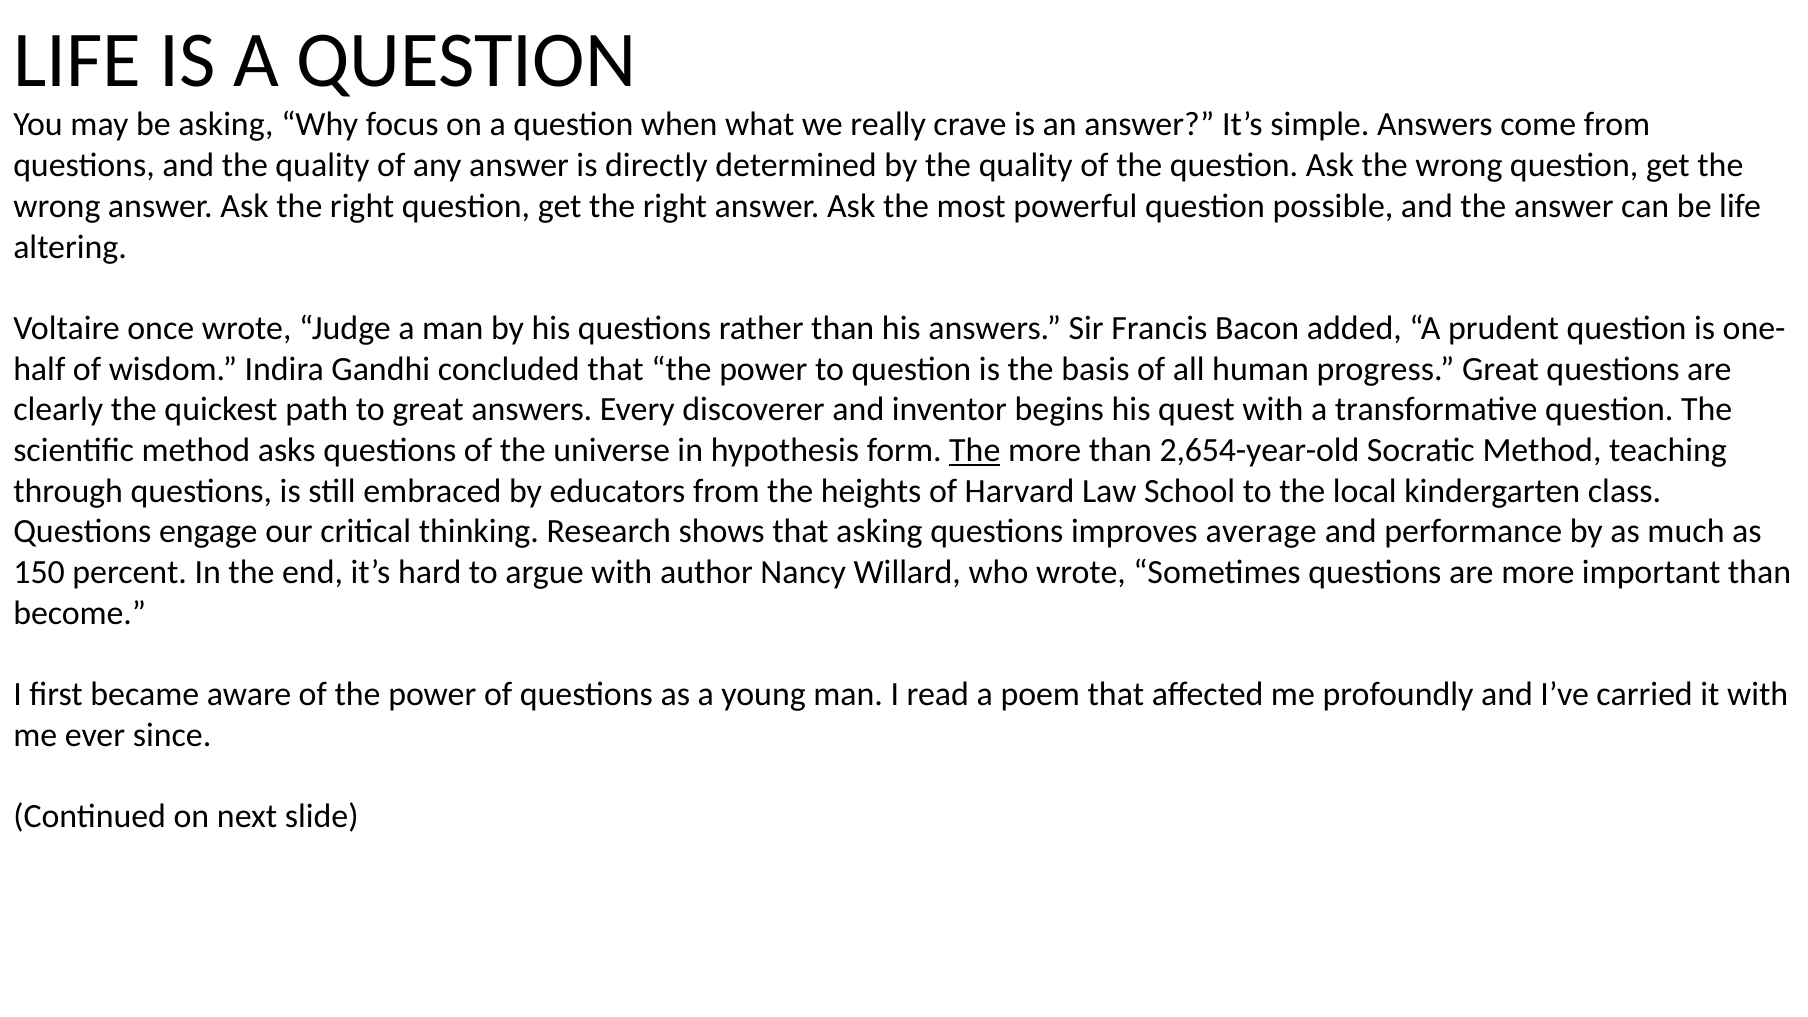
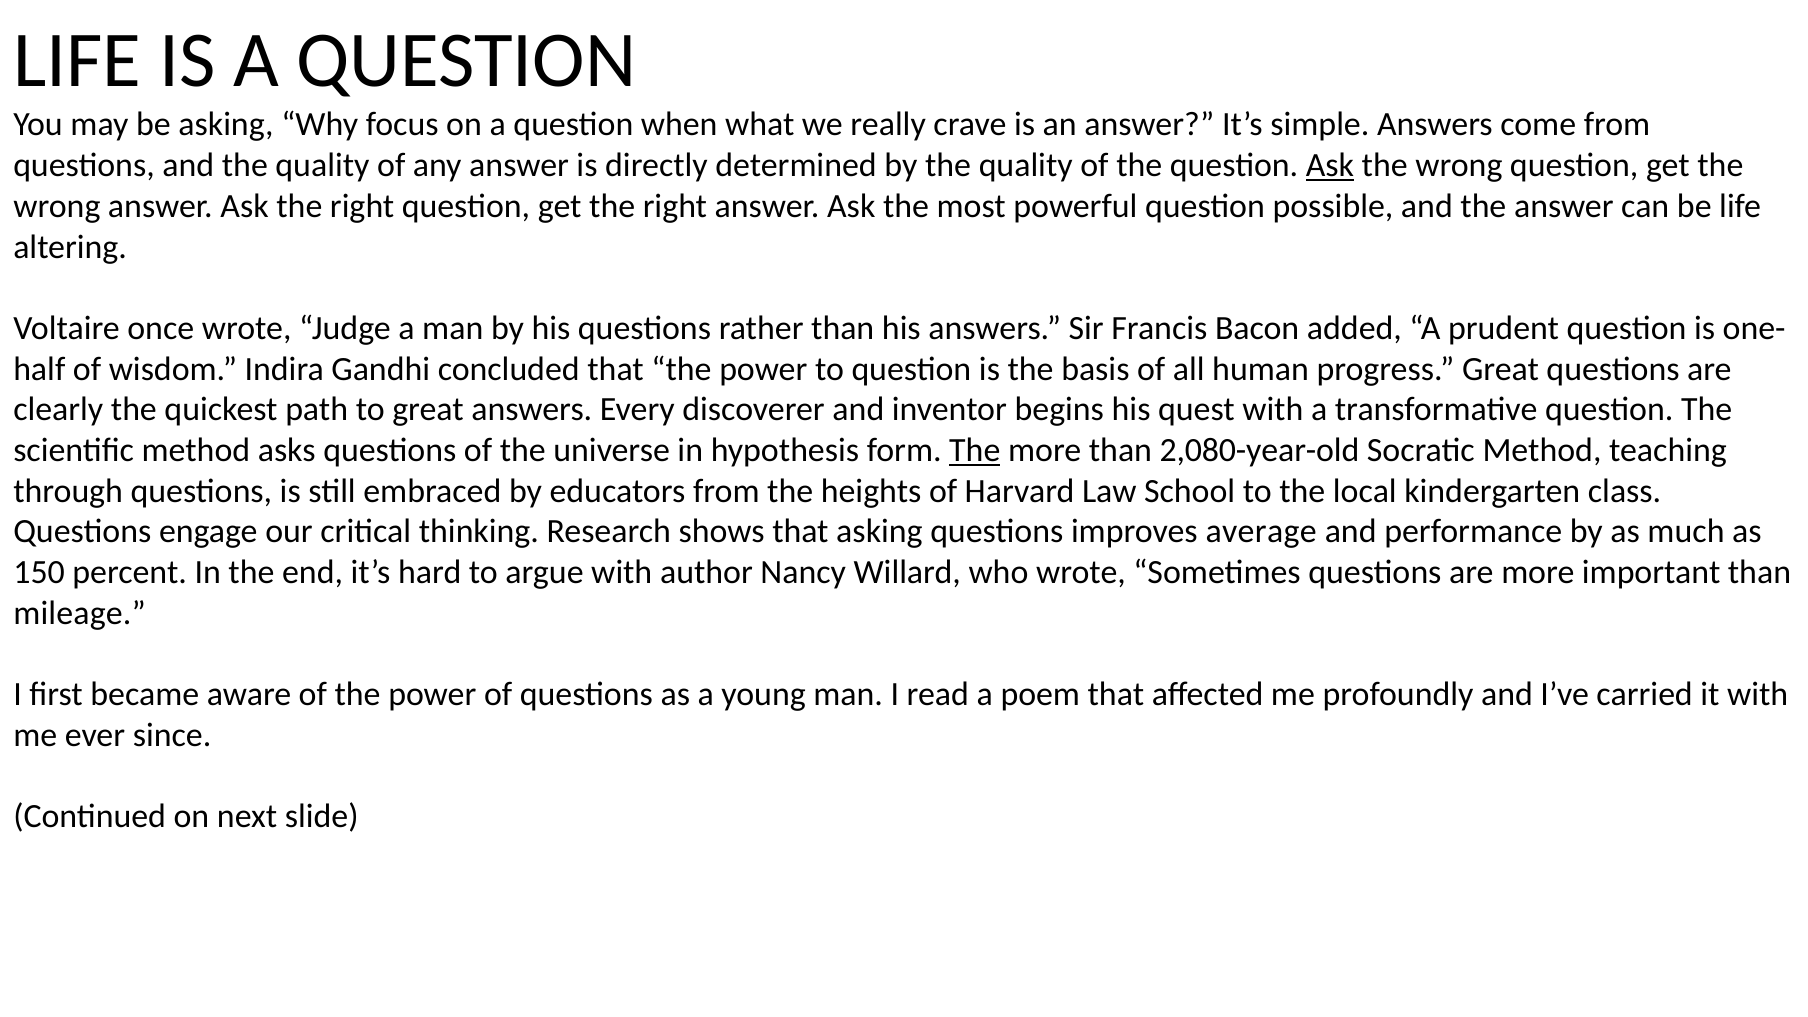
Ask underline: none -> present (1330, 165)
2,654-year-old: 2,654-year-old -> 2,080-year-old (1259, 450)
become: become -> mileage (80, 613)
